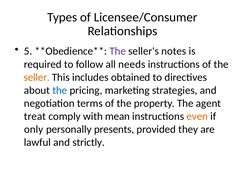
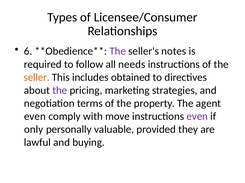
5: 5 -> 6 (28, 51)
the colour: blue -> purple (60, 91)
treat: treat -> even (35, 117)
mean: mean -> move (118, 117)
even colour: orange -> purple (197, 117)
presents: presents -> valuable (114, 130)
strictly: strictly -> buying (89, 143)
